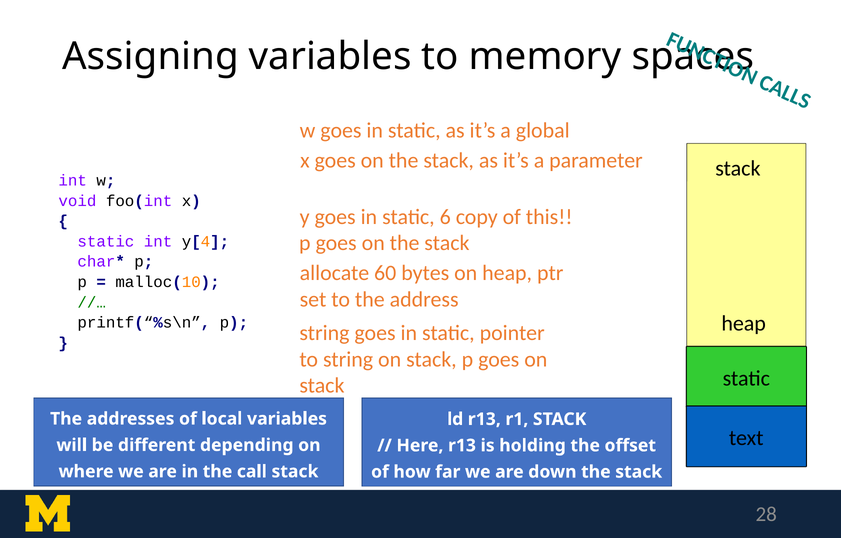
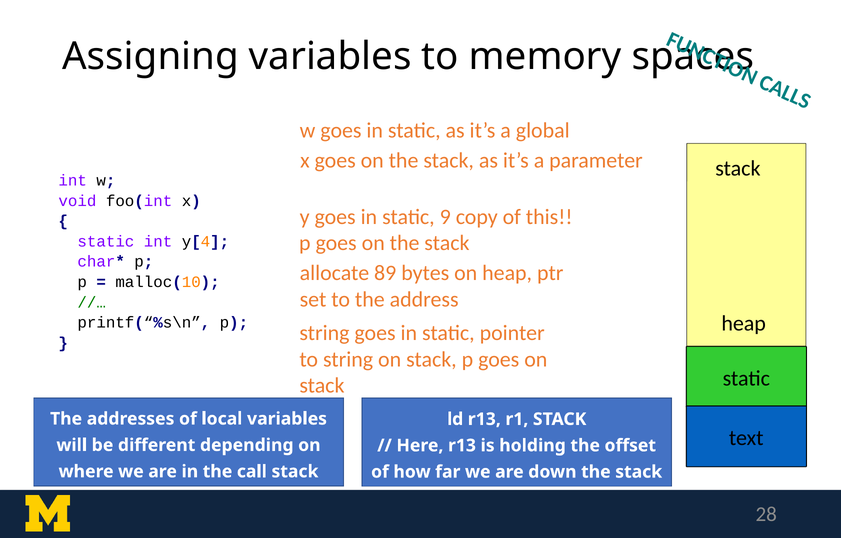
6: 6 -> 9 (445, 217)
60: 60 -> 89 (385, 273)
